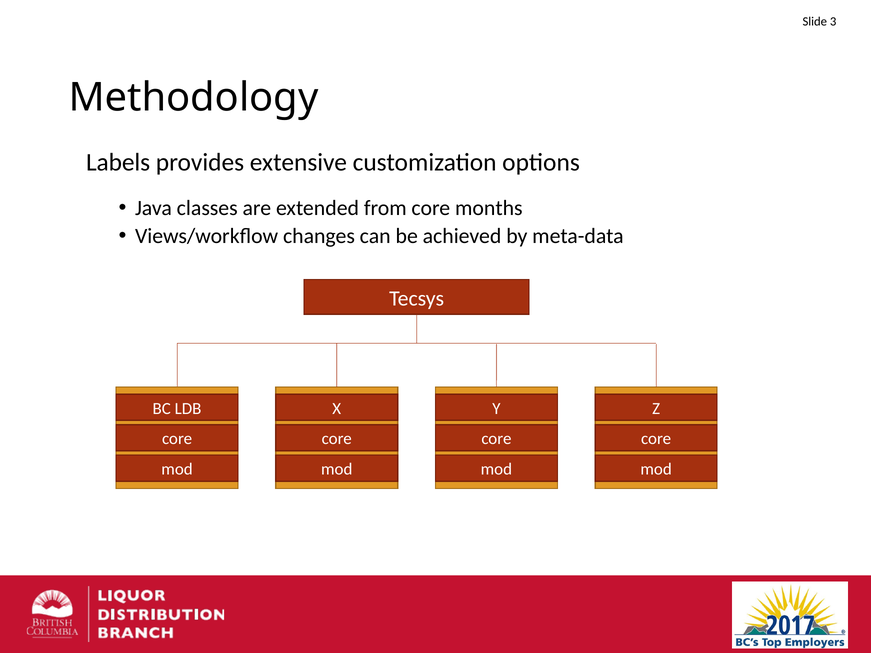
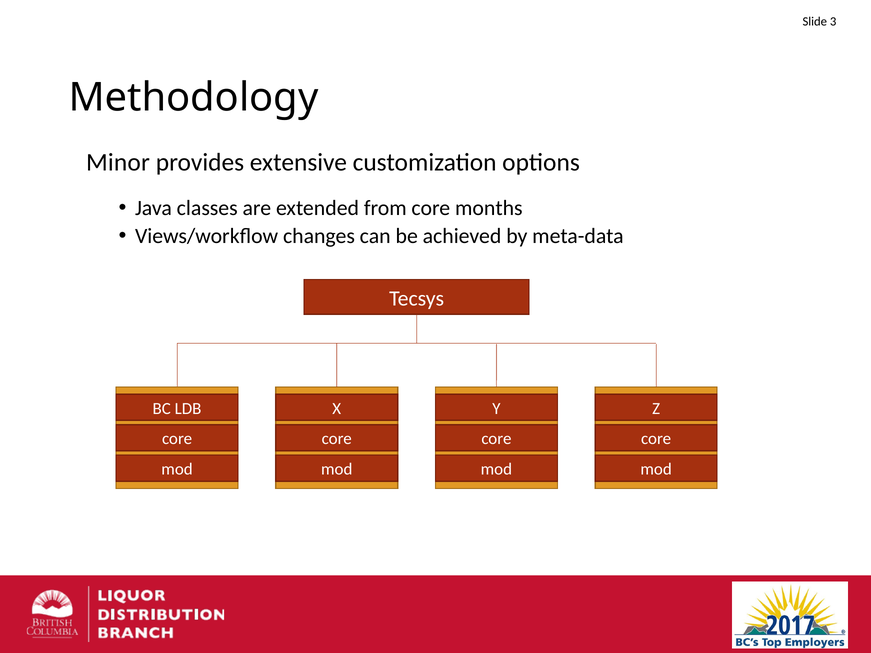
Labels: Labels -> Minor (118, 162)
